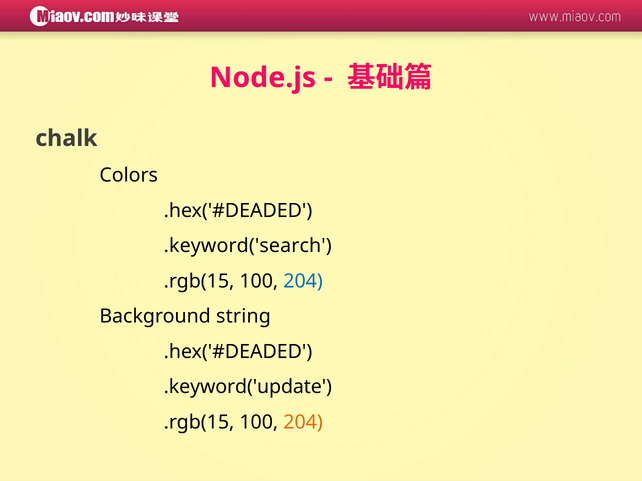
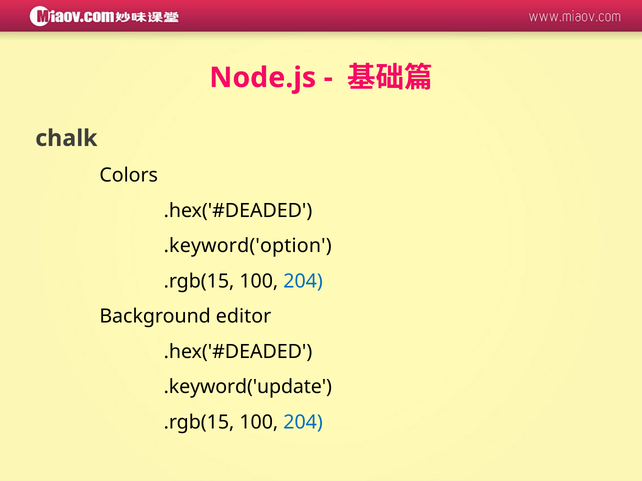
.keyword('search: .keyword('search -> .keyword('option (248, 246)
string: string -> editor (244, 317)
204 colour: orange -> blue (303, 423)
